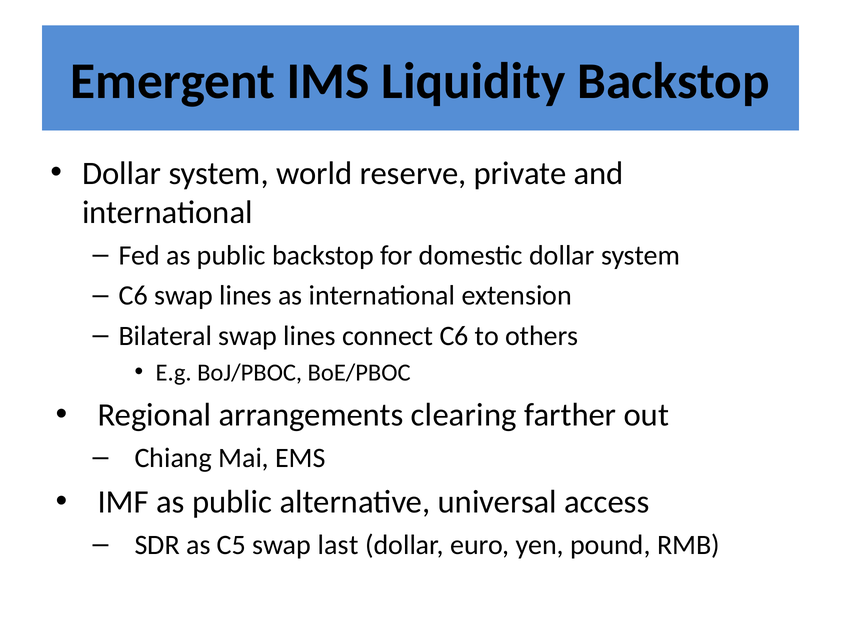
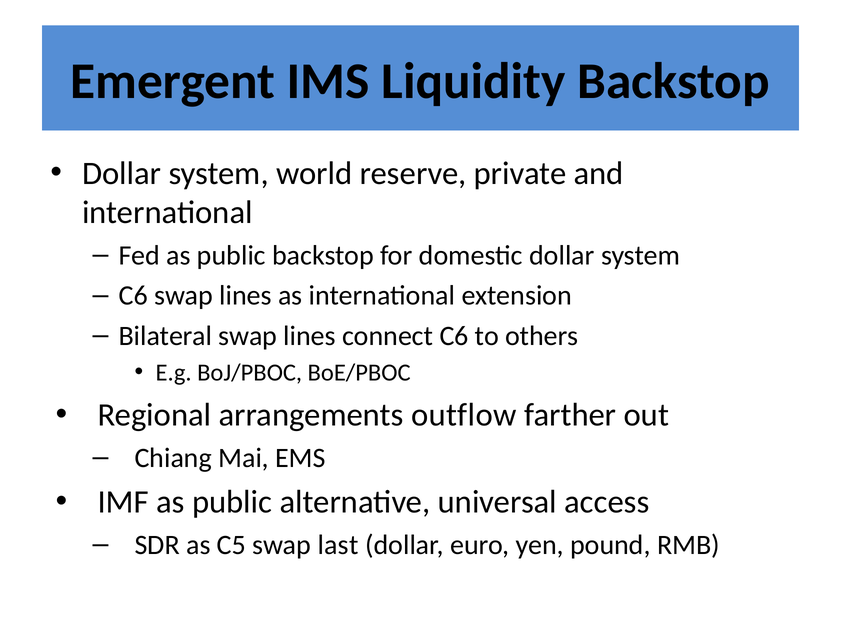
clearing: clearing -> outflow (464, 415)
